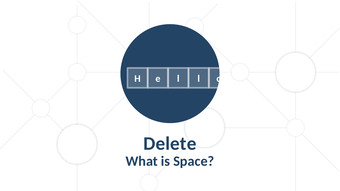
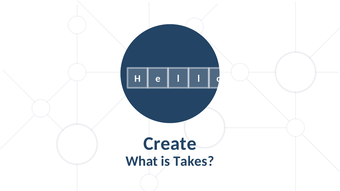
Delete: Delete -> Create (170, 144)
Space: Space -> Takes (194, 162)
